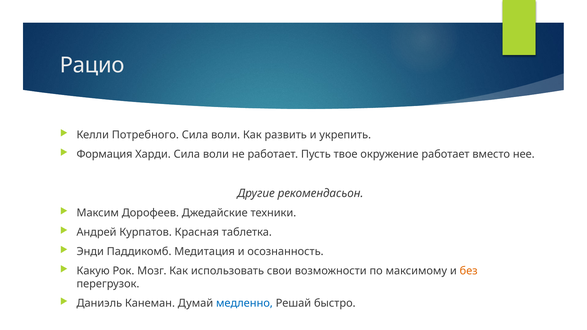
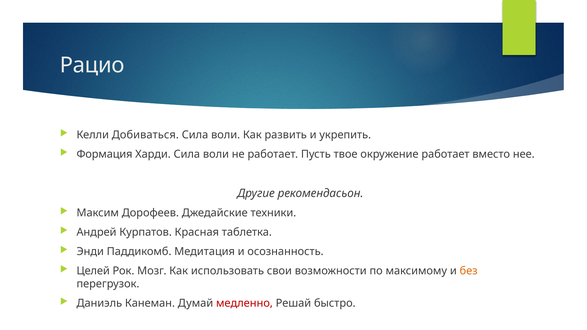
Потребного: Потребного -> Добиваться (145, 135)
Какую: Какую -> Целей (93, 271)
медленно colour: blue -> red (244, 303)
